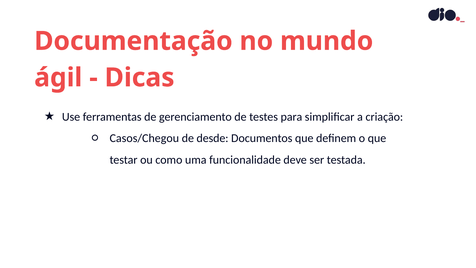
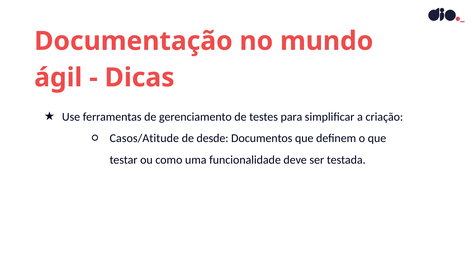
Casos/Chegou: Casos/Chegou -> Casos/Atitude (144, 138)
